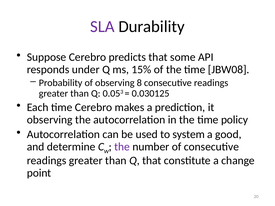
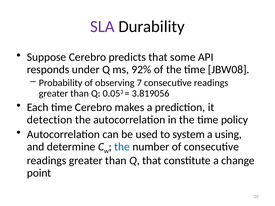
15%: 15% -> 92% (141, 70)
8: 8 -> 7 (139, 83)
0.030125: 0.030125 -> 3.819056 (151, 94)
observing: observing -> detection (50, 120)
good: good -> using (228, 134)
the colour: purple -> blue (122, 147)
